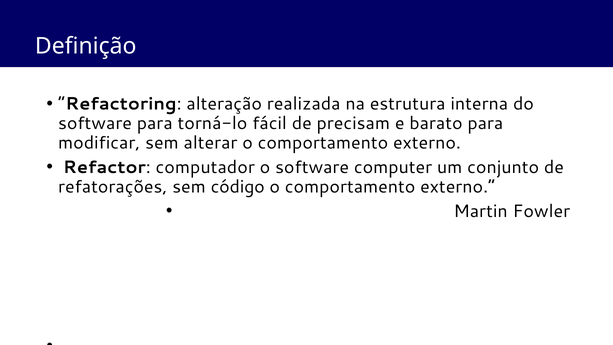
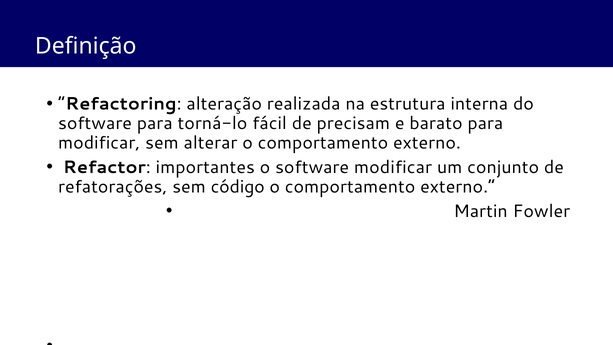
computador: computador -> importantes (205, 167)
software computer: computer -> modificar (393, 167)
